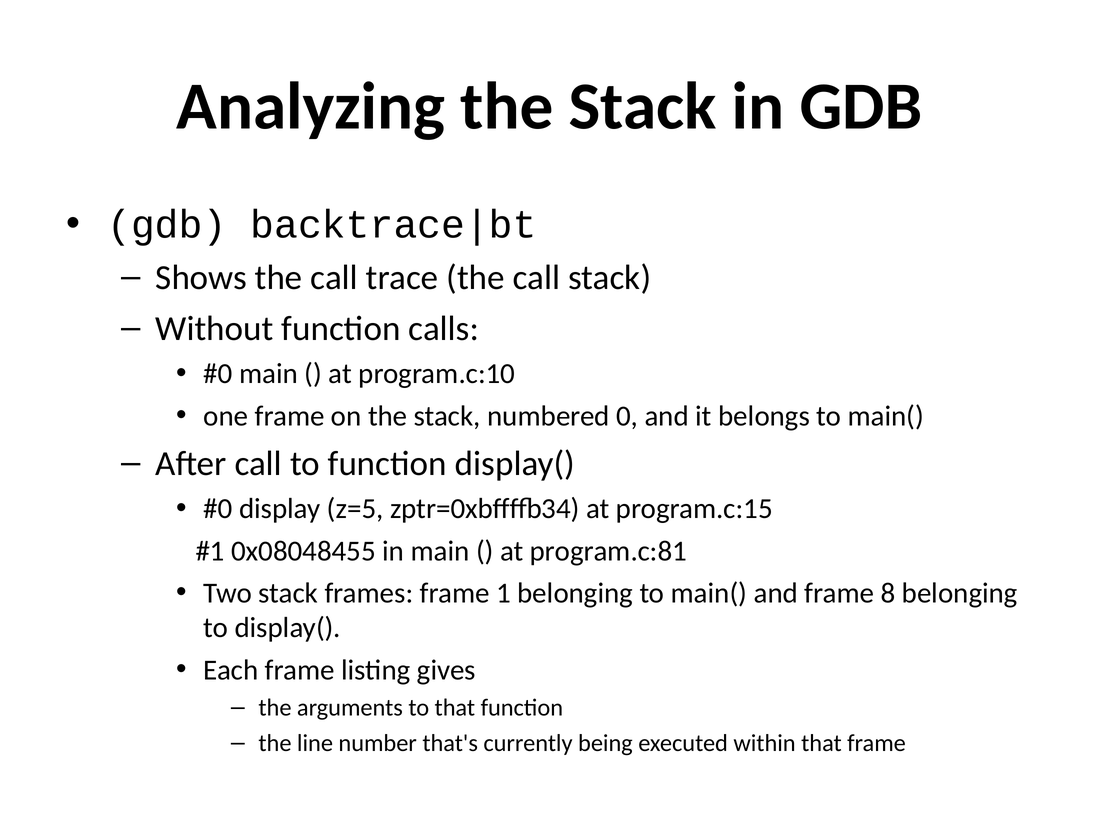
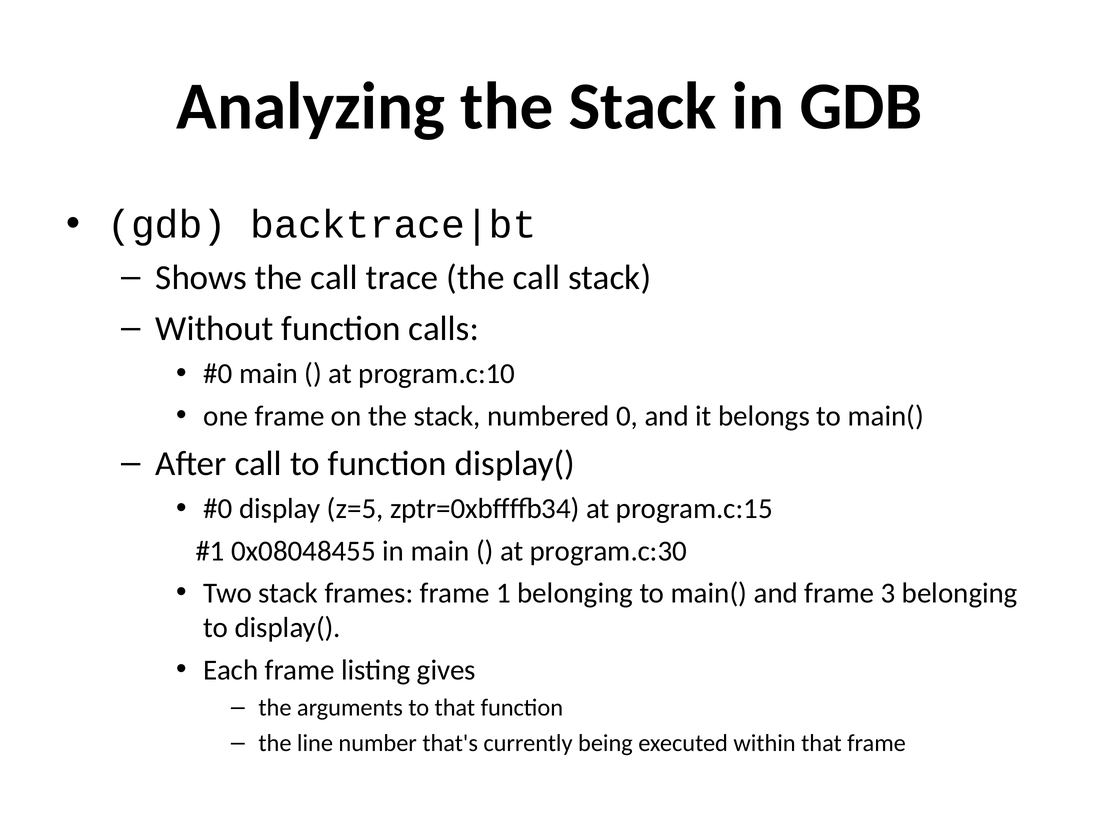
program.c:81: program.c:81 -> program.c:30 (608, 551)
8: 8 -> 3 (888, 593)
